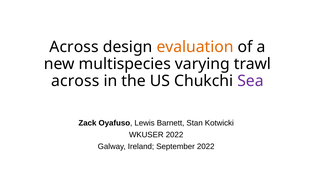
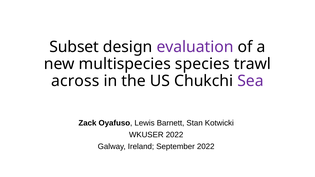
Across: Across -> Subset (74, 47)
evaluation colour: orange -> purple (195, 47)
varying: varying -> species (202, 64)
